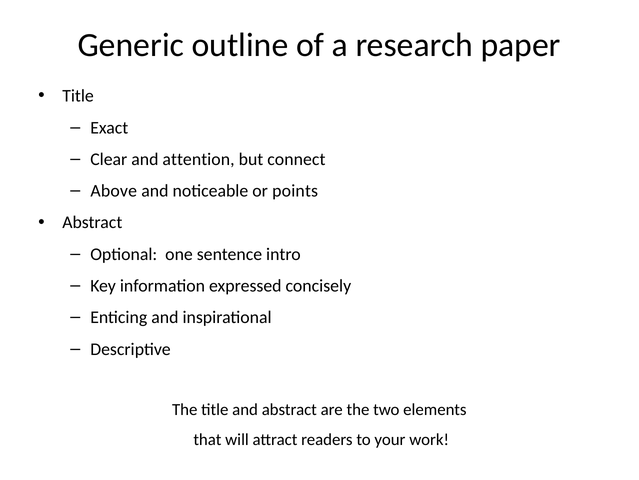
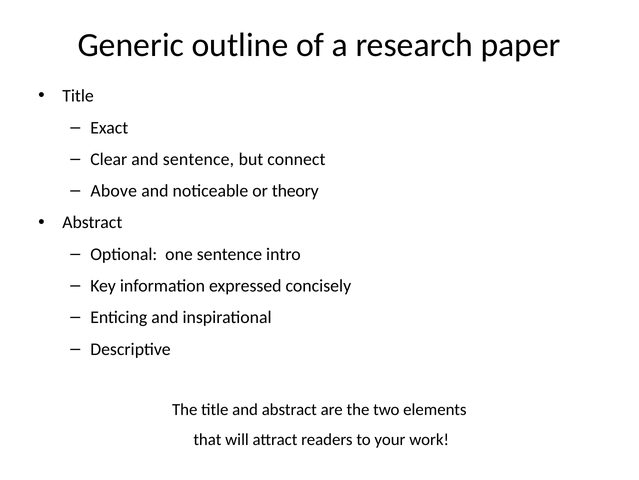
and attention: attention -> sentence (198, 159)
points: points -> theory (295, 191)
